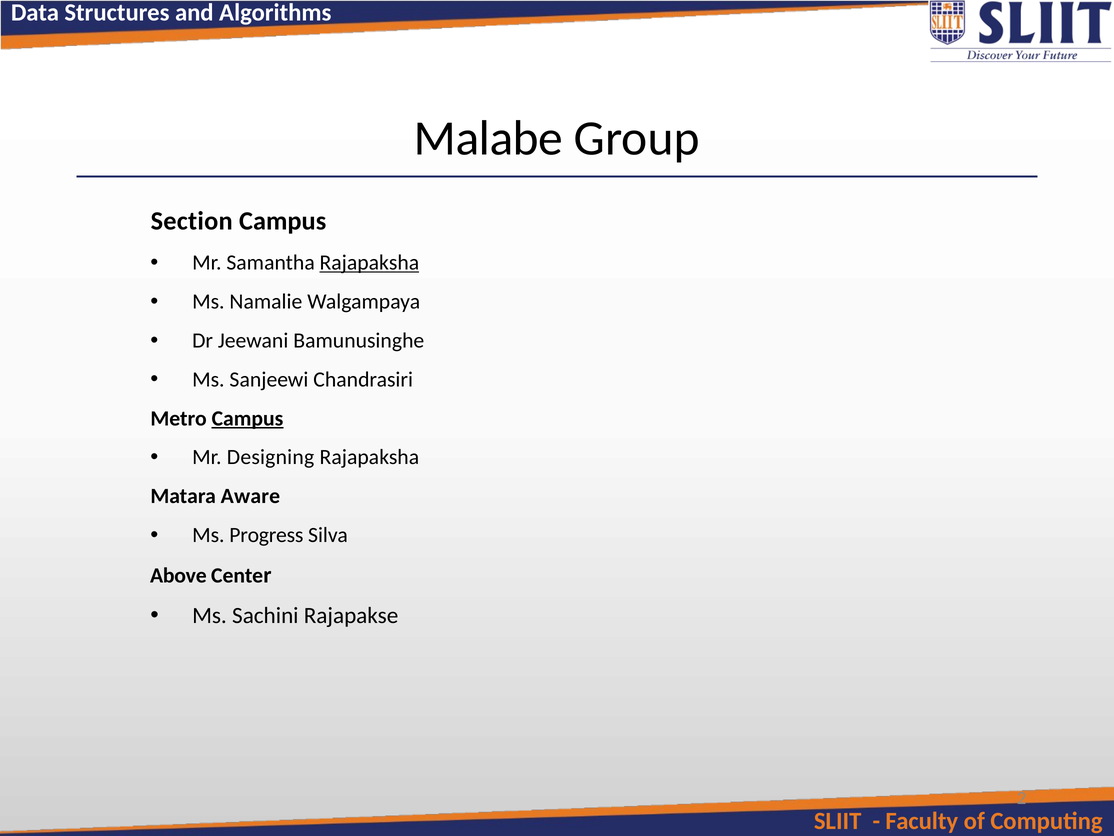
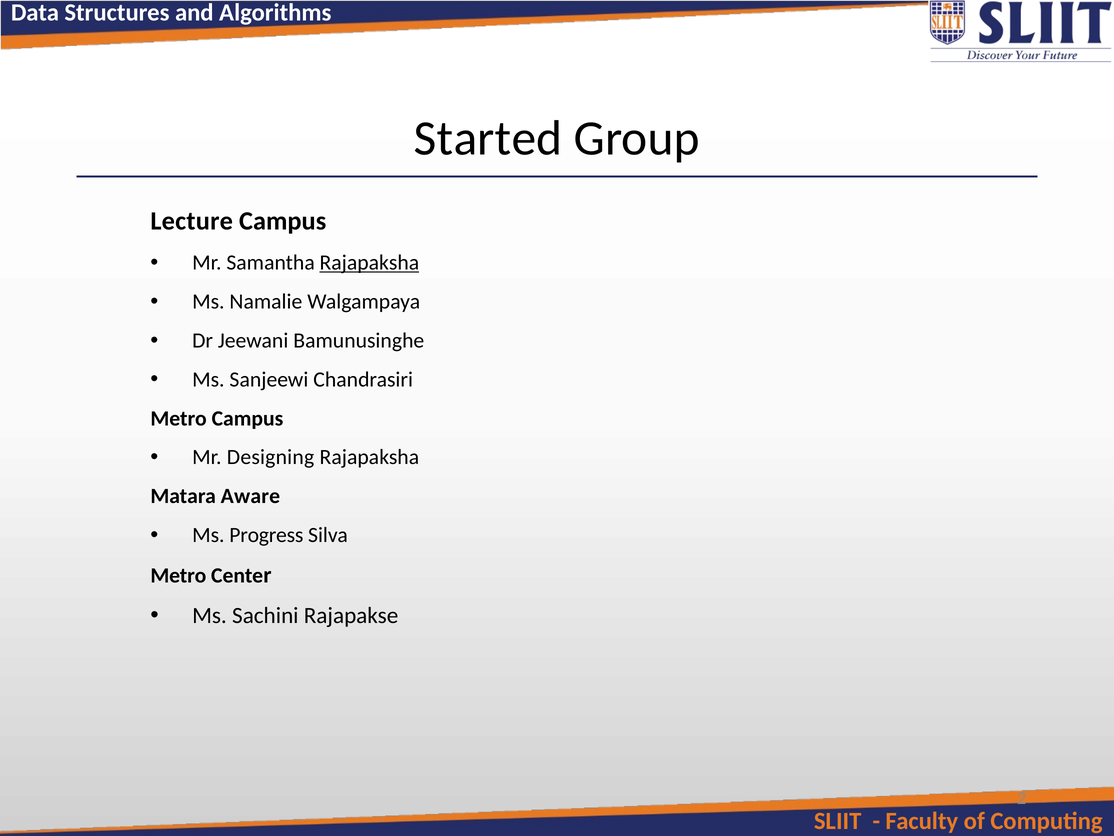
Malabe: Malabe -> Started (488, 138)
Section: Section -> Lecture (192, 221)
Campus underline: present -> none (247, 418)
Above: Above -> Metro (178, 575)
